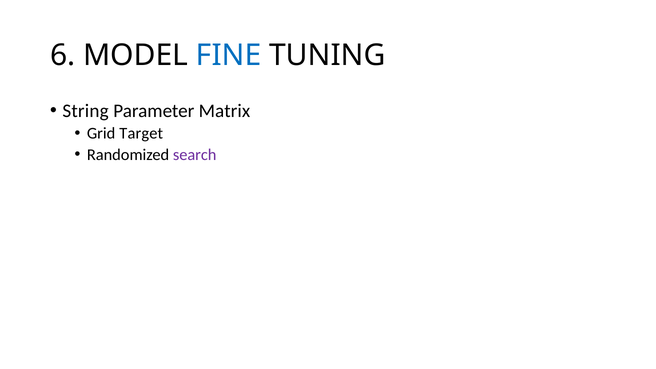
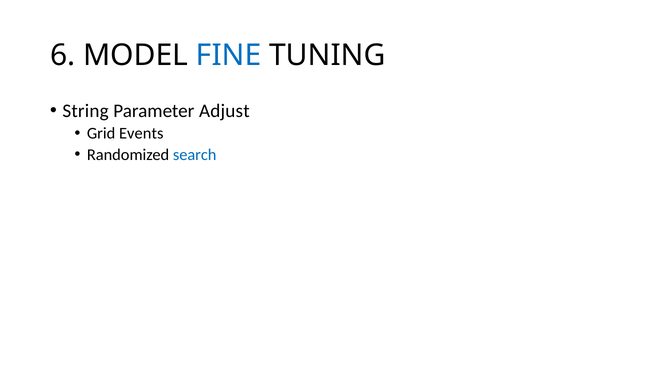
Matrix: Matrix -> Adjust (224, 111)
Target: Target -> Events (141, 134)
search colour: purple -> blue (195, 155)
